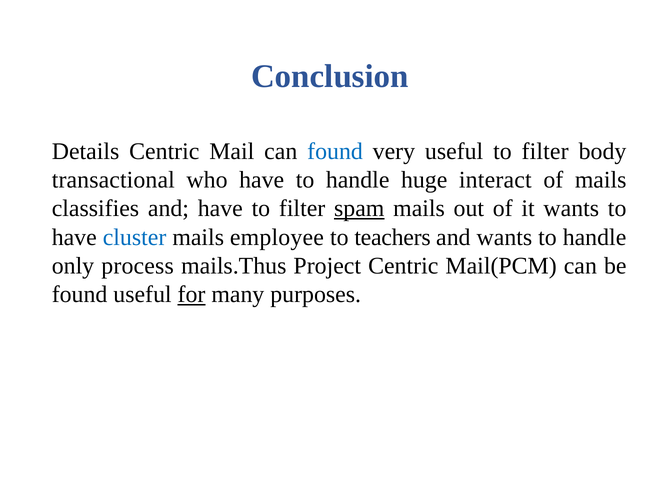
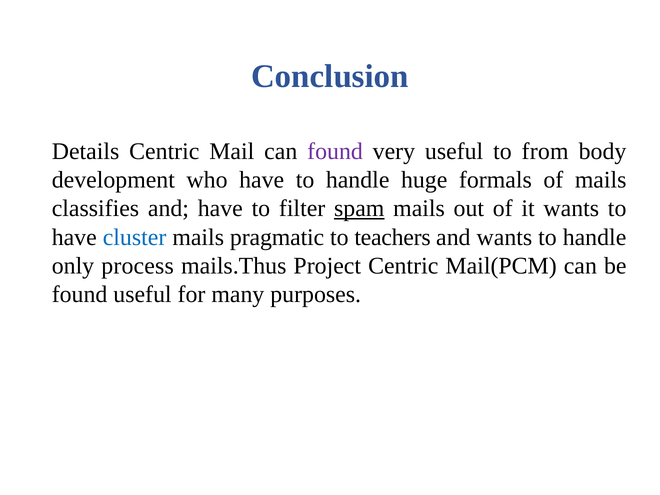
found colour: blue -> purple (335, 151)
useful to filter: filter -> from (545, 151)
transactional: transactional -> development (113, 180)
interact: interact -> formals (495, 180)
employee: employee -> pragmatic (277, 237)
for underline: present -> none (191, 295)
